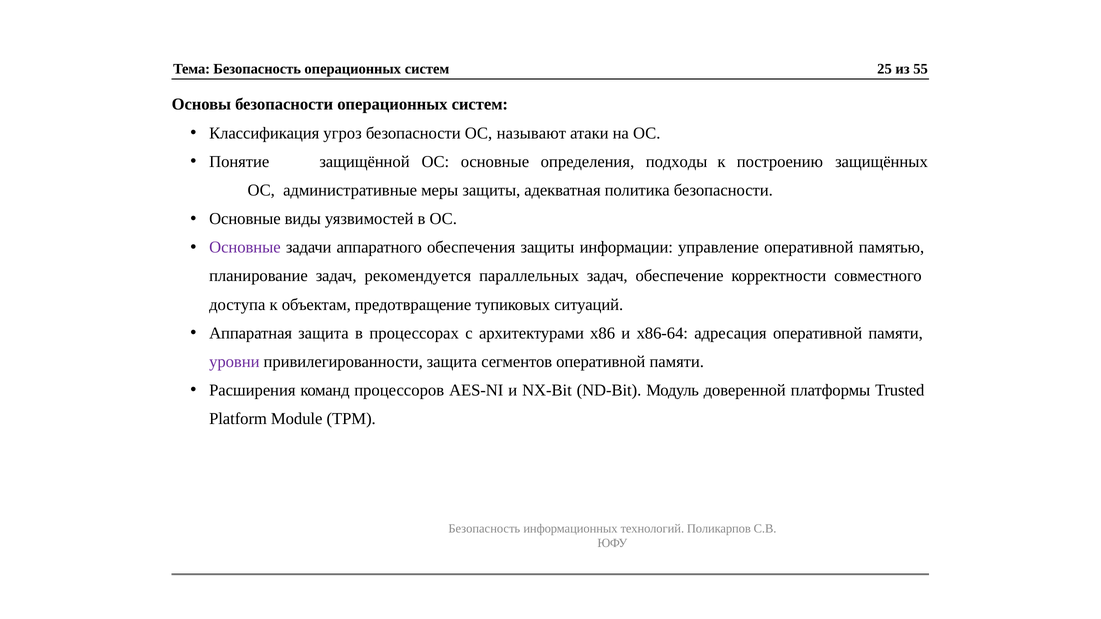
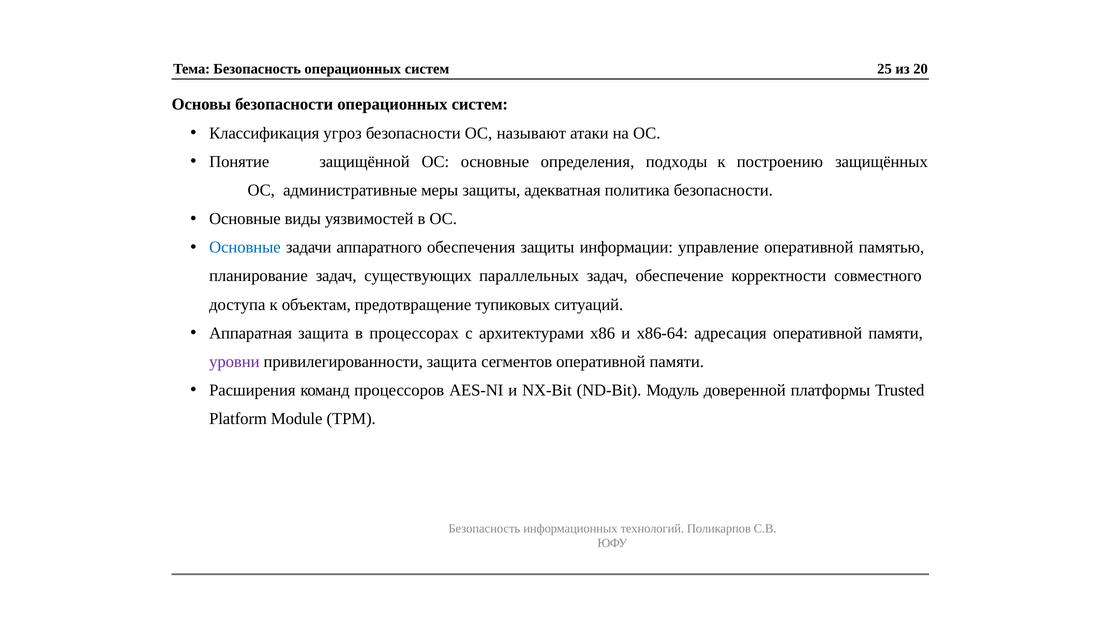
55: 55 -> 20 (921, 69)
Основные colour: purple -> blue (245, 248)
рекомендуется: рекомендуется -> существующих (418, 276)
